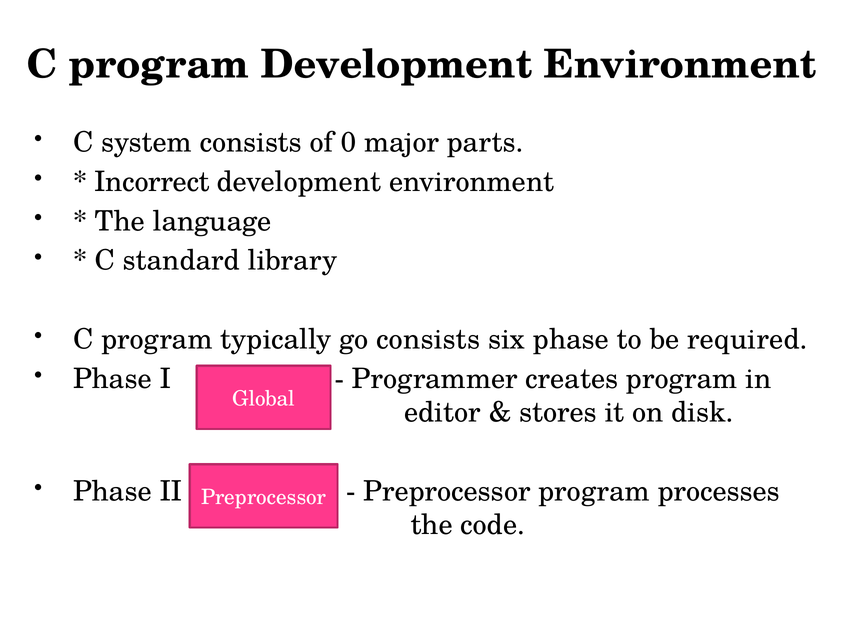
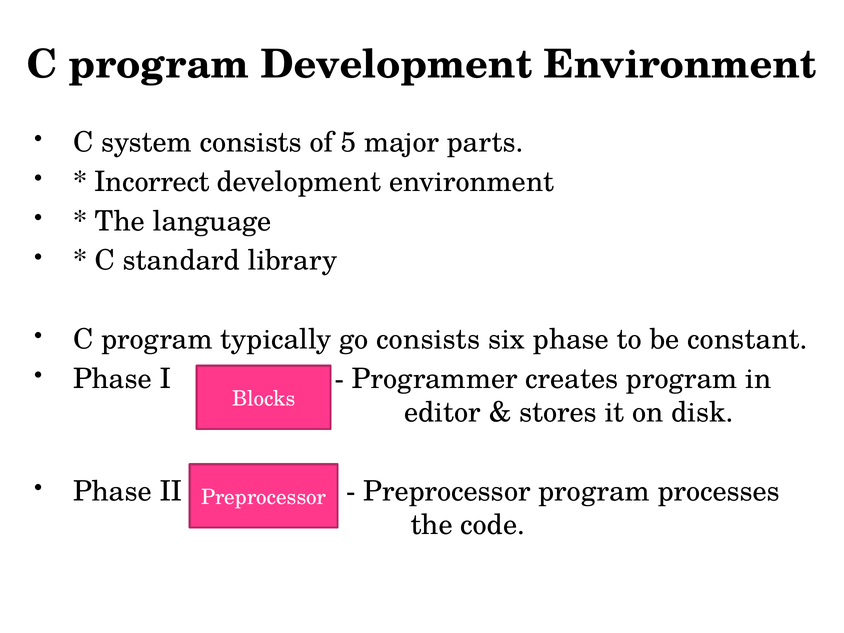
0: 0 -> 5 (349, 143)
required: required -> constant (748, 339)
Global: Global -> Blocks (264, 399)
